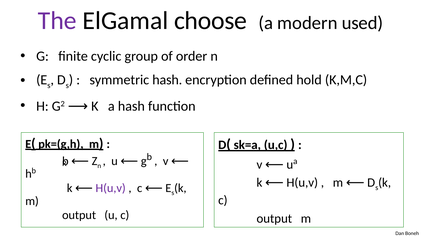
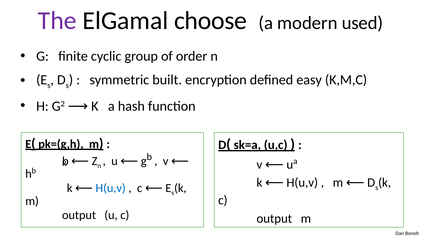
symmetric hash: hash -> built (167, 80)
hold: hold -> easy (309, 80)
H(u,v colour: purple -> blue (111, 188)
